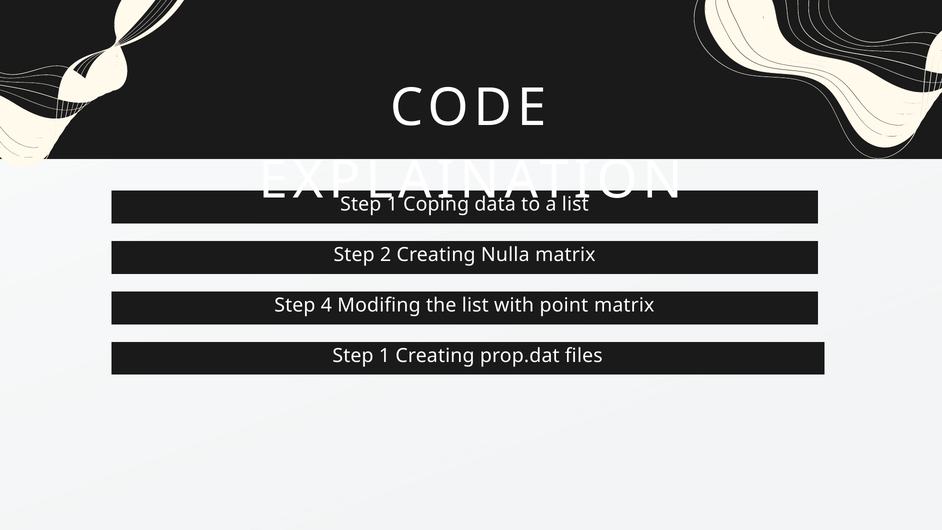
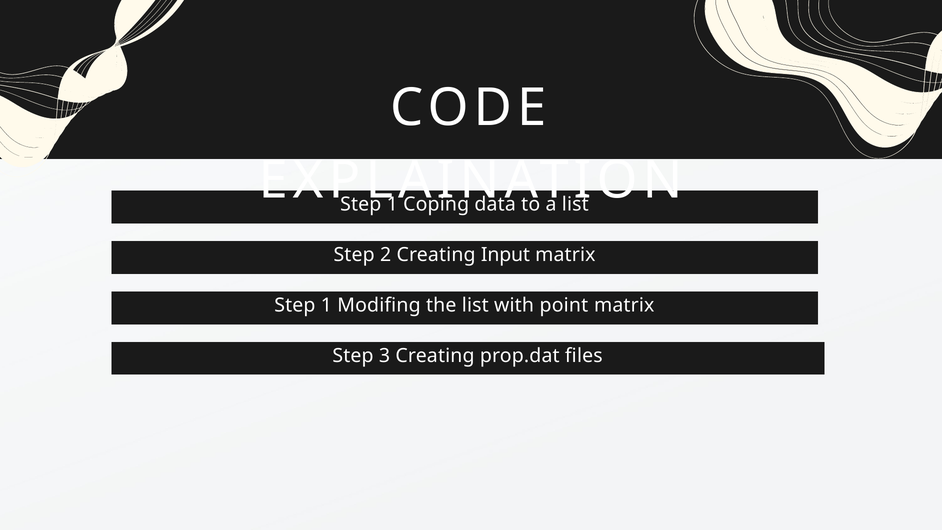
Nulla: Nulla -> Input (505, 255)
4: 4 -> 1 (326, 305)
1: 1 -> 3 (385, 356)
